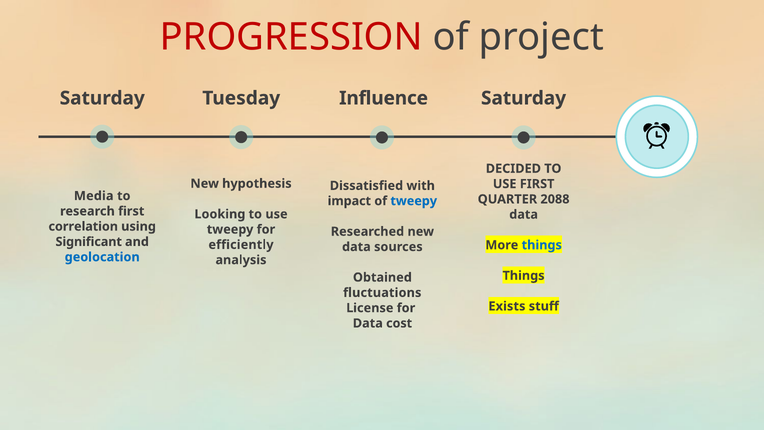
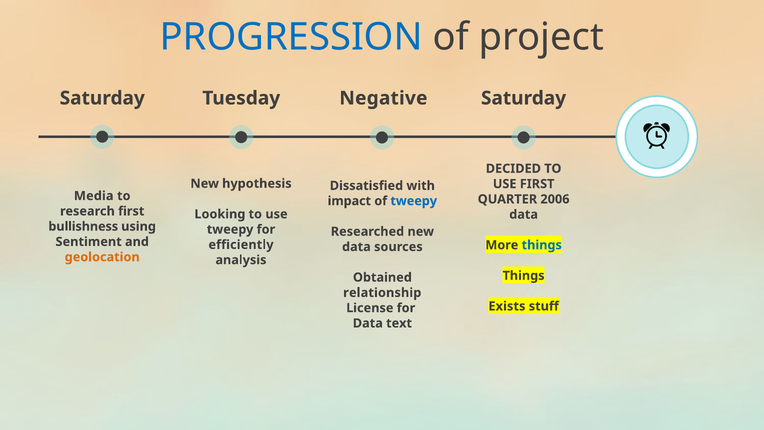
PROGRESSION colour: red -> blue (291, 37)
Influence: Influence -> Negative (383, 98)
2088: 2088 -> 2006 (555, 199)
correlation: correlation -> bullishness (83, 226)
Significant: Significant -> Sentiment (89, 242)
geolocation colour: blue -> orange (102, 257)
fluctuations: fluctuations -> relationship (382, 293)
cost: cost -> text (399, 323)
